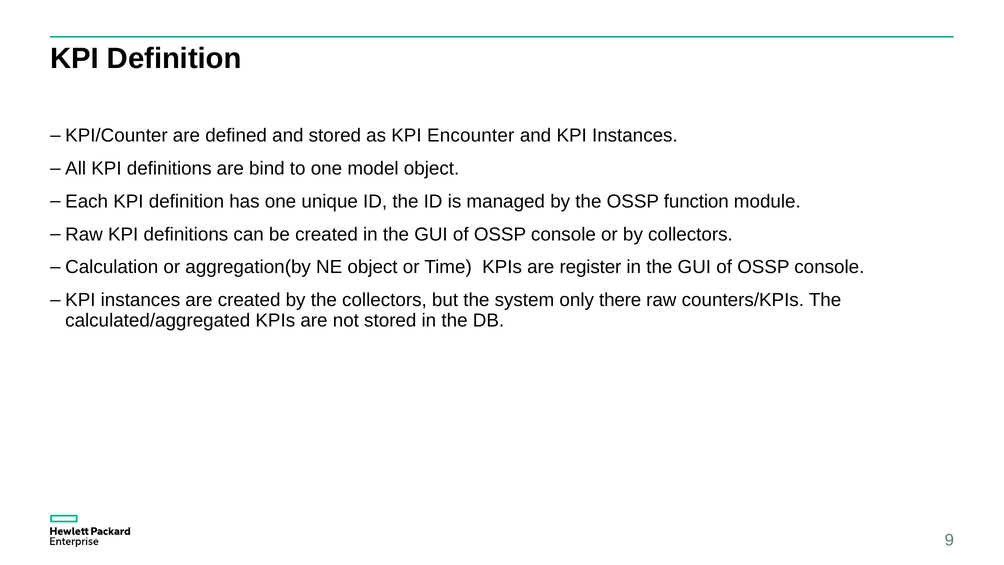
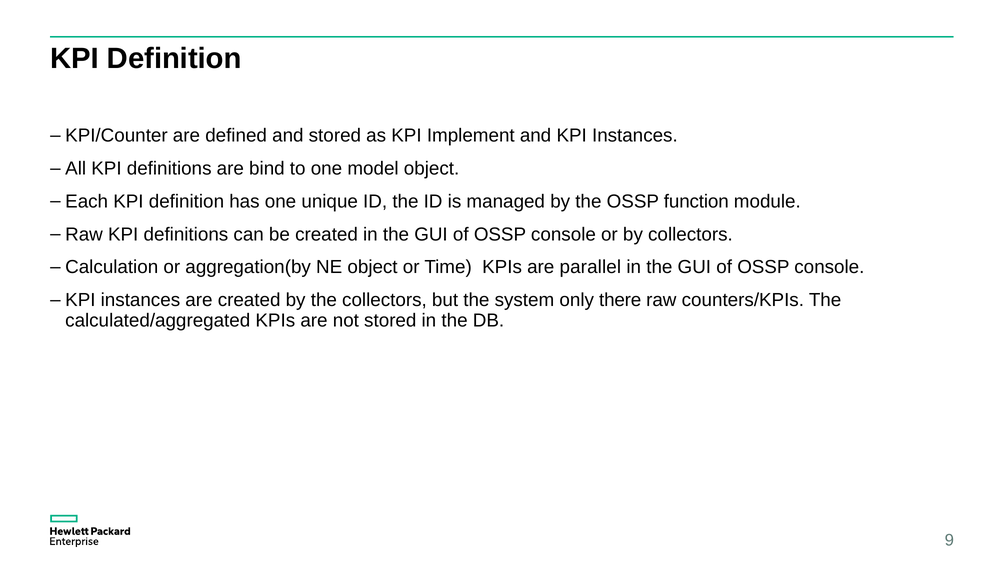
Encounter: Encounter -> Implement (471, 136)
register: register -> parallel (590, 267)
